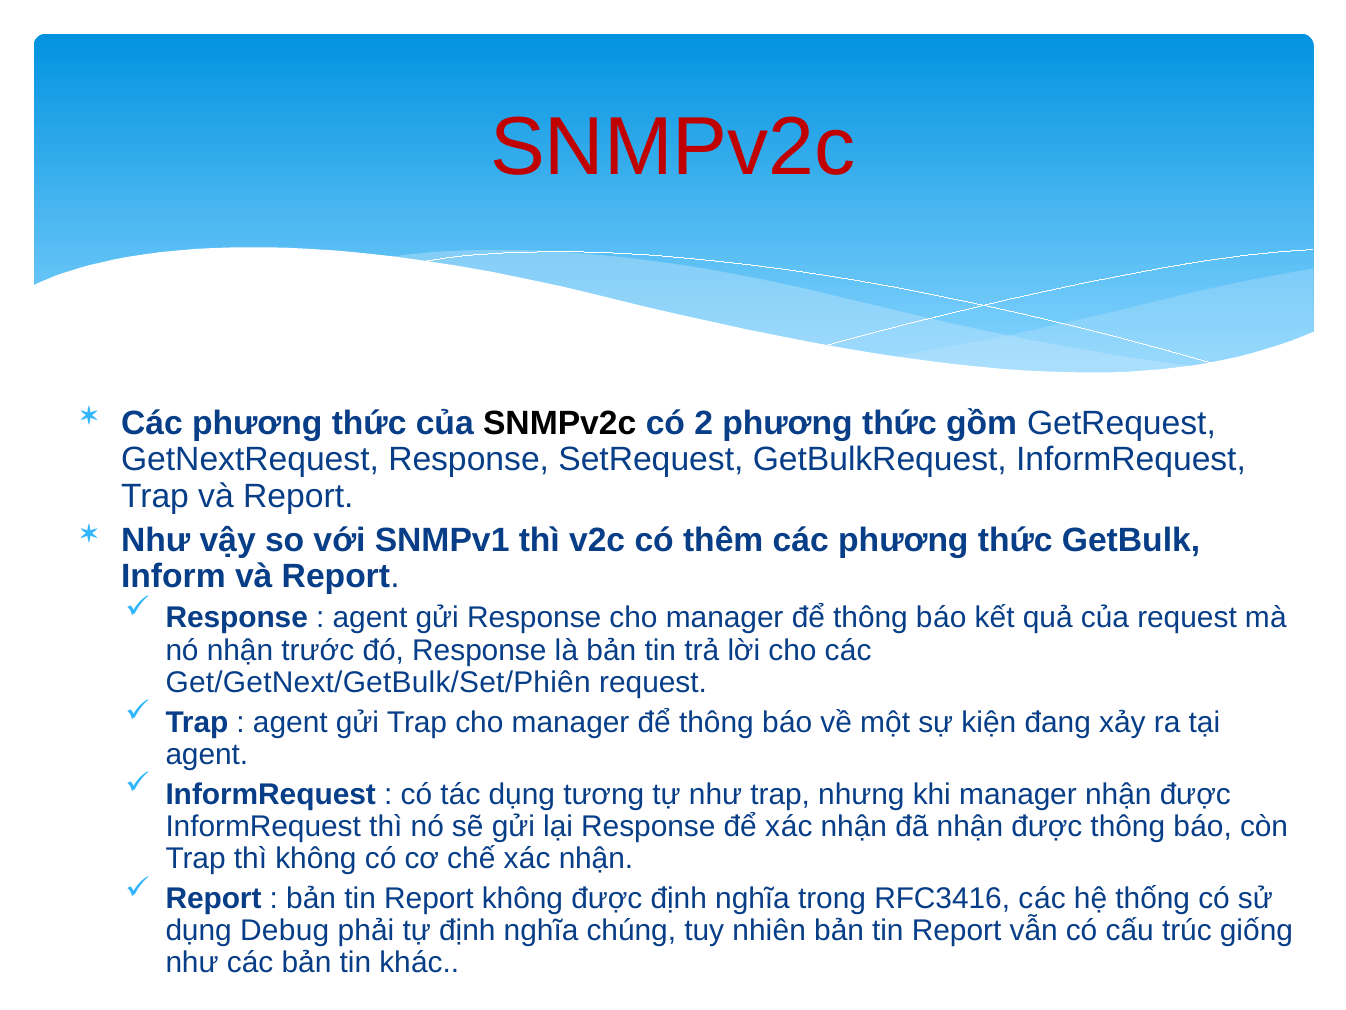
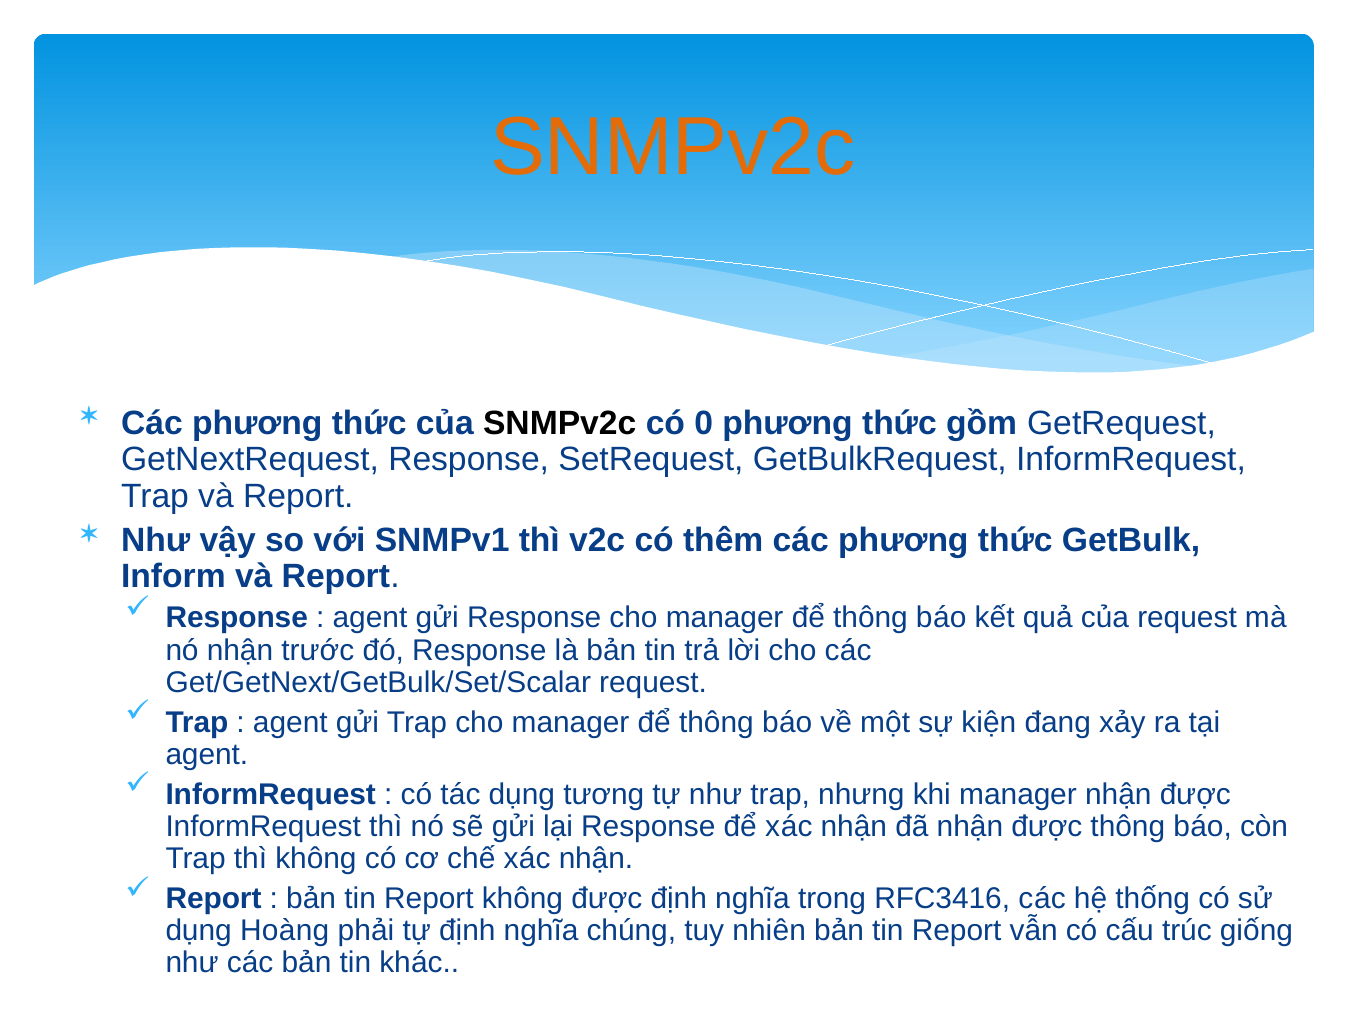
SNMPv2c colour: red -> orange (673, 148)
2: 2 -> 0 (704, 423)
Get/GetNext/GetBulk/Set/Phiên: Get/GetNext/GetBulk/Set/Phiên -> Get/GetNext/GetBulk/Set/Scalar (378, 682)
Debug: Debug -> Hoàng (285, 930)
